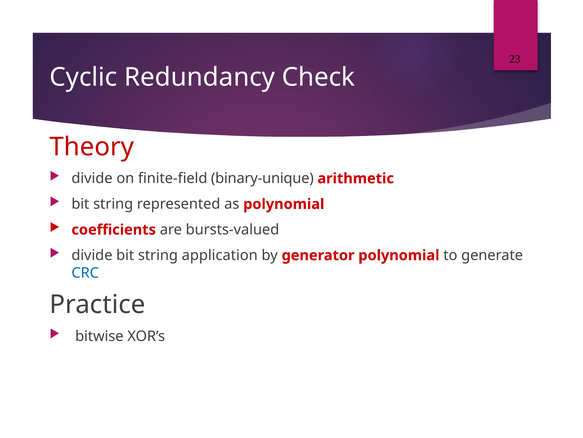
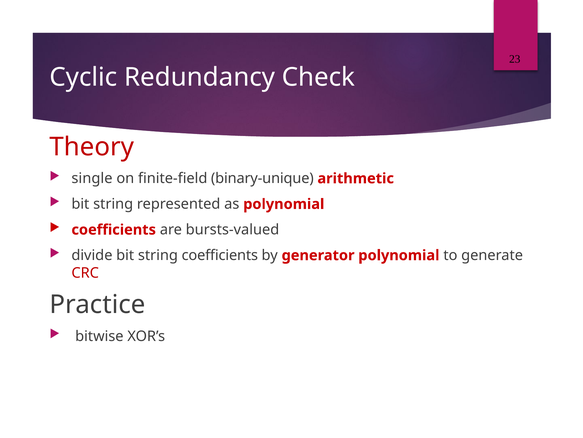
divide: divide -> single (92, 178)
string application: application -> coefficients (220, 255)
CRC colour: blue -> red (85, 272)
